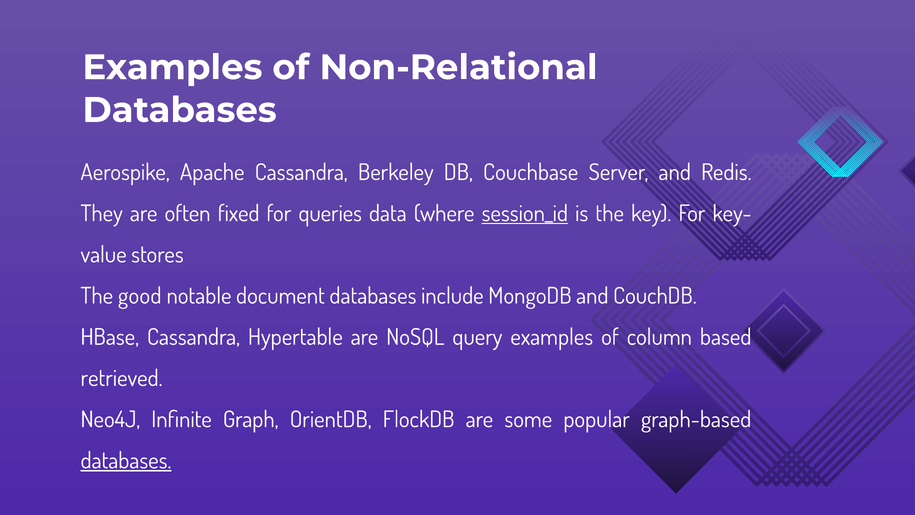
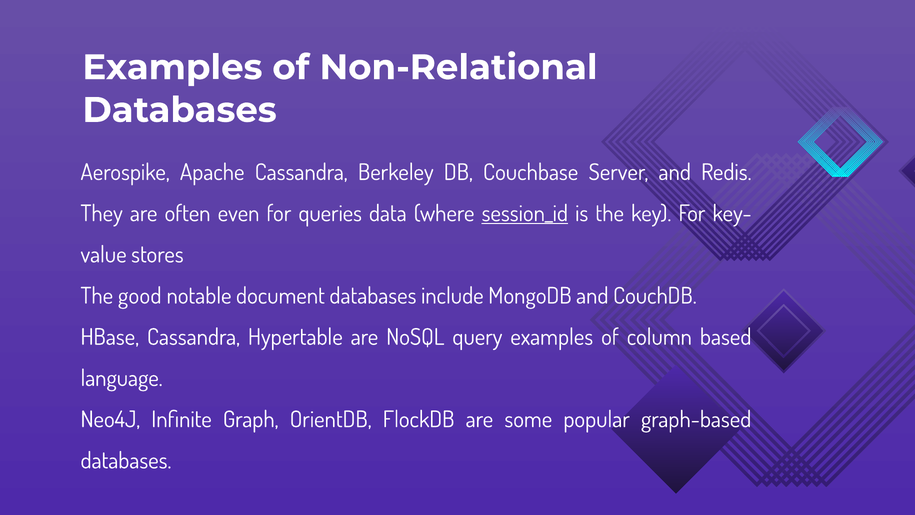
fixed: fixed -> even (239, 214)
retrieved: retrieved -> language (122, 378)
databases underline: present -> none (126, 461)
